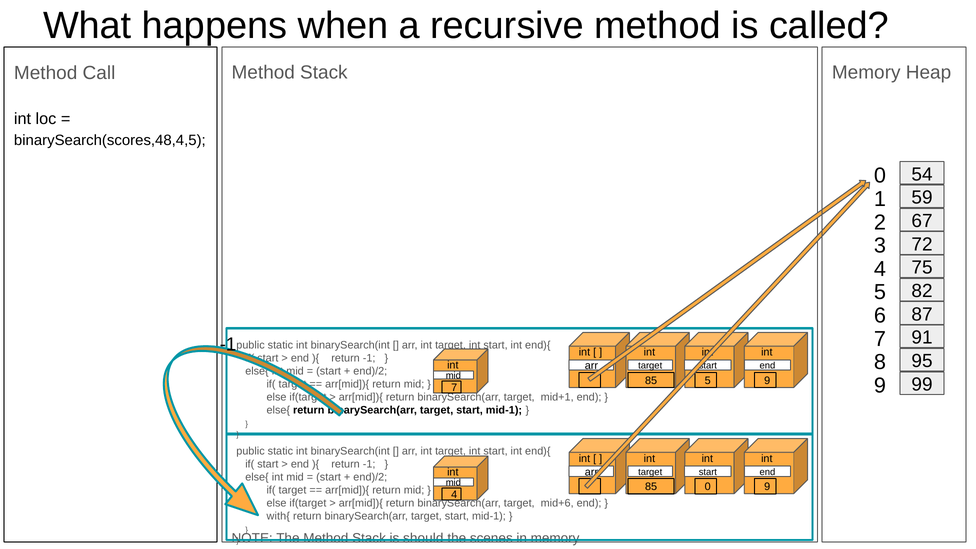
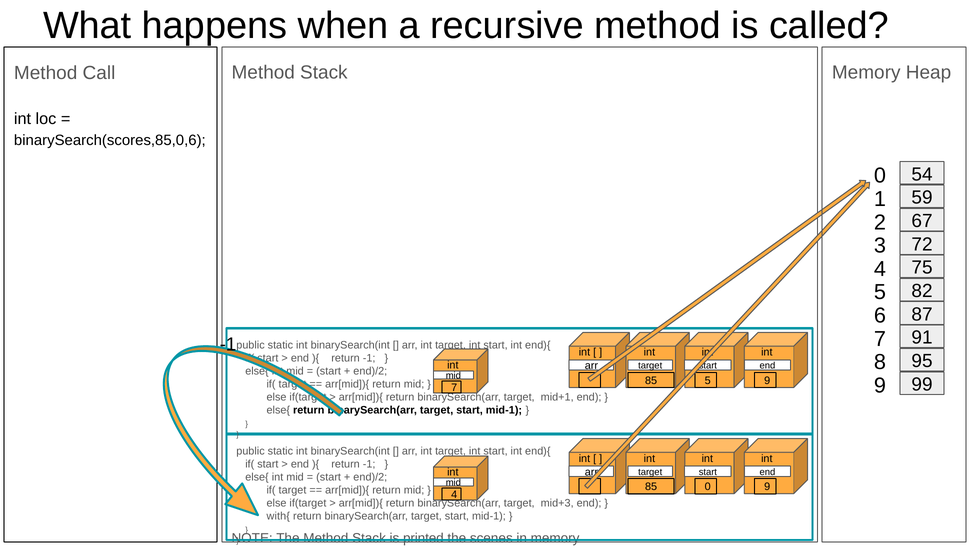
binarySearch(scores,48,4,5: binarySearch(scores,48,4,5 -> binarySearch(scores,85,0,6 (110, 140)
mid+6: mid+6 -> mid+3 (557, 503)
should: should -> printed (423, 538)
